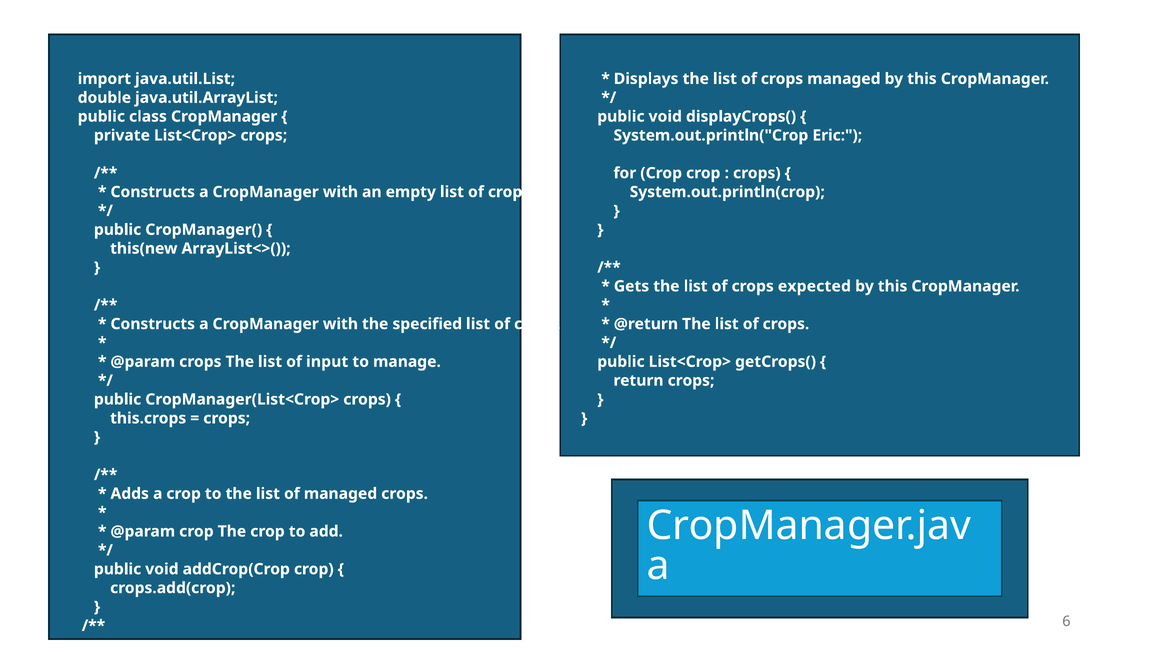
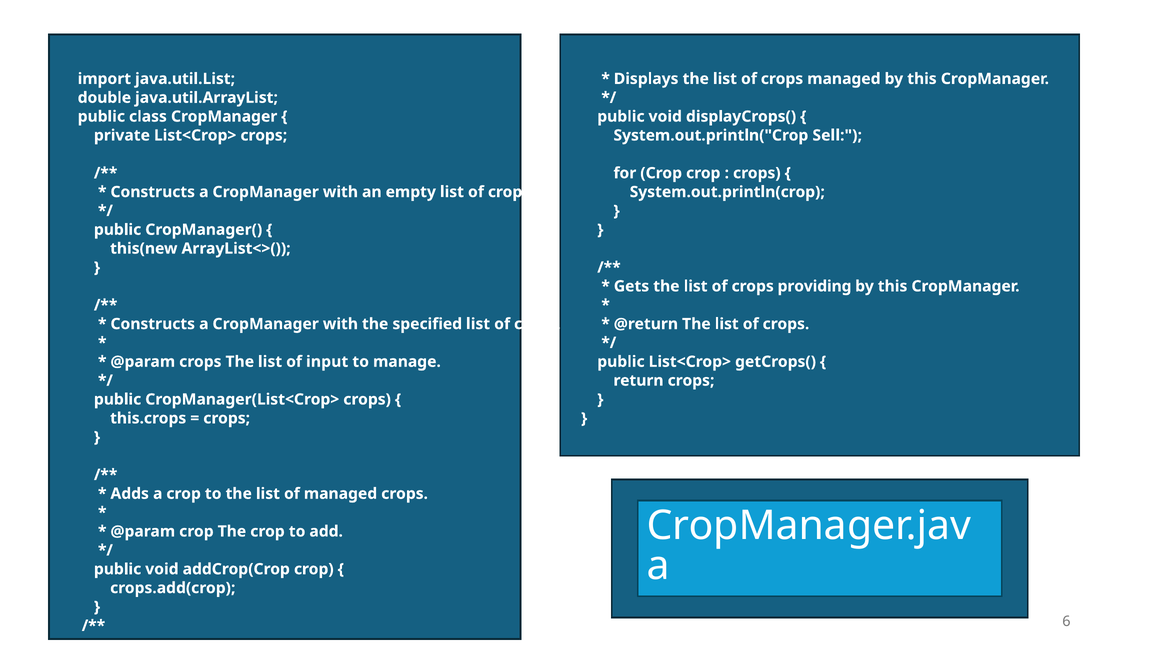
Eric: Eric -> Sell (837, 135)
expected: expected -> providing (815, 286)
